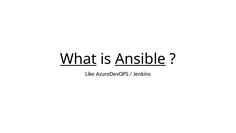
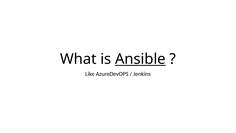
What underline: present -> none (78, 59)
